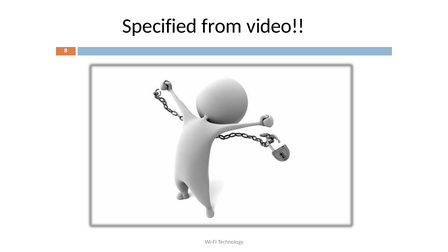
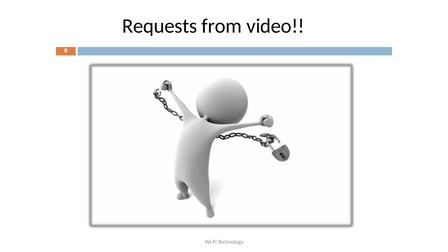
Specified: Specified -> Requests (160, 26)
